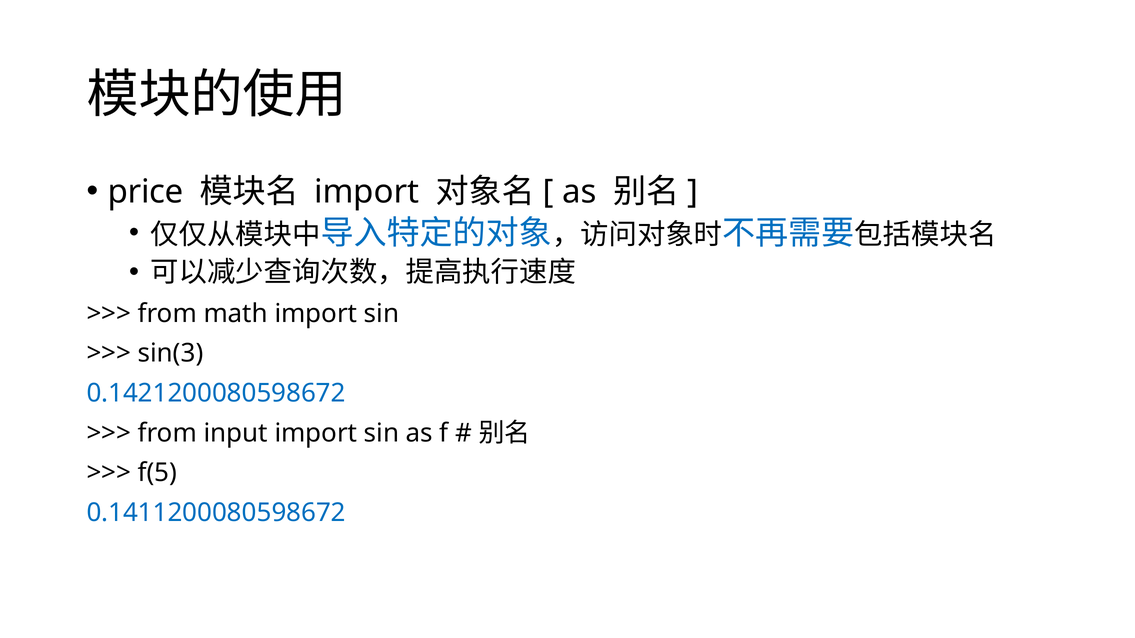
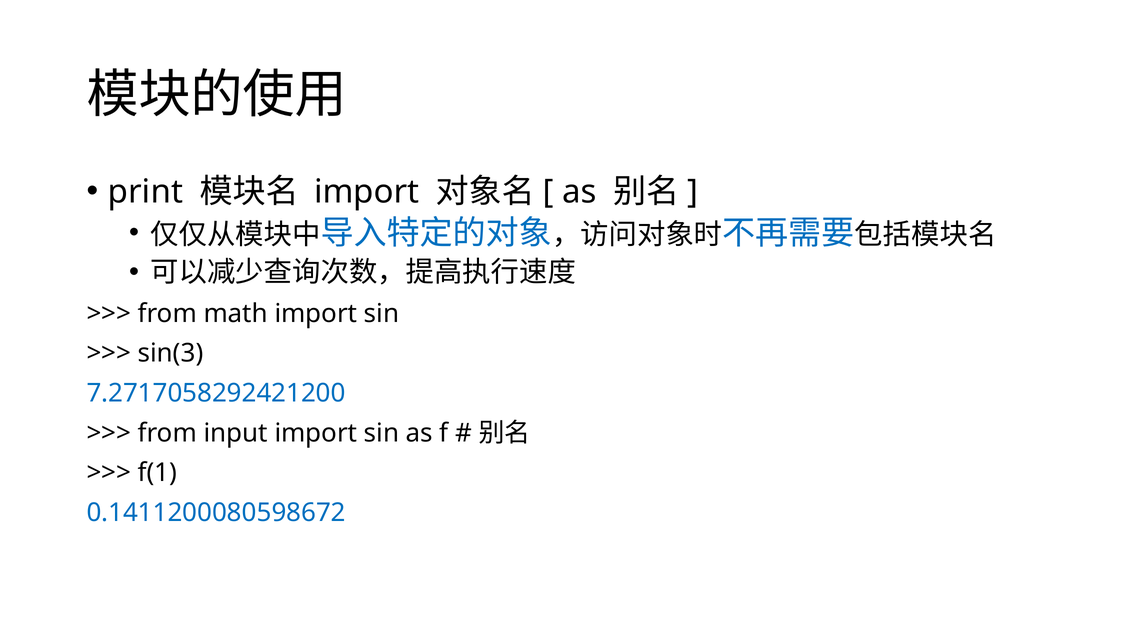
price: price -> print (145, 192)
0.1421200080598672: 0.1421200080598672 -> 7.2717058292421200 (216, 393)
f(5: f(5 -> f(1 (157, 473)
